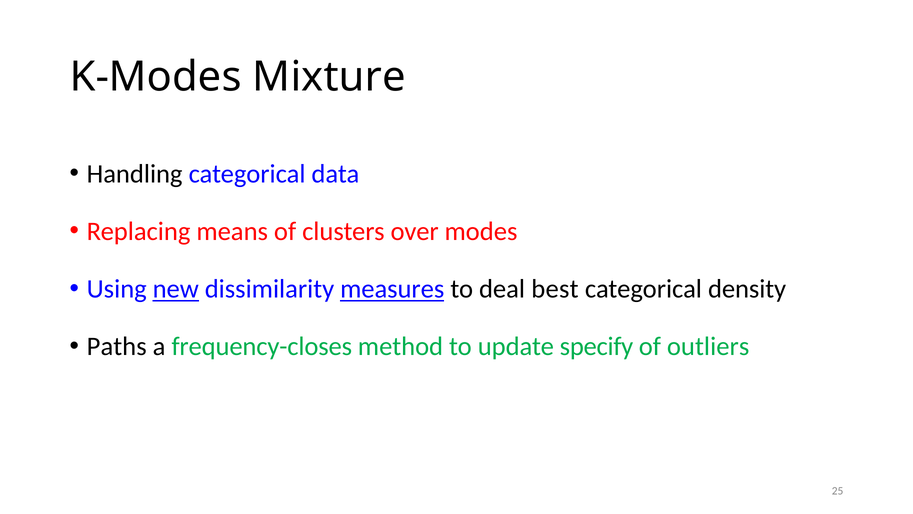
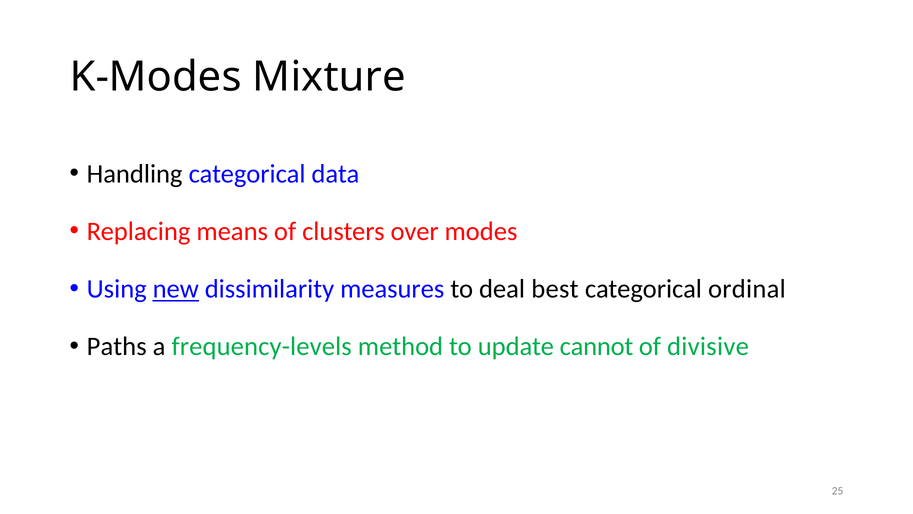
measures underline: present -> none (392, 289)
density: density -> ordinal (747, 289)
frequency-closes: frequency-closes -> frequency-levels (262, 346)
specify: specify -> cannot (597, 346)
outliers: outliers -> divisive (708, 346)
